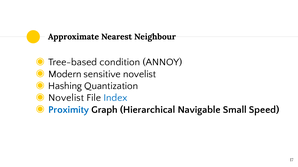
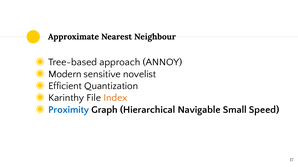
condition: condition -> approach (120, 62)
Hashing: Hashing -> Efficient (65, 86)
Novelist: Novelist -> Karinthy (66, 98)
Index colour: blue -> orange (115, 98)
